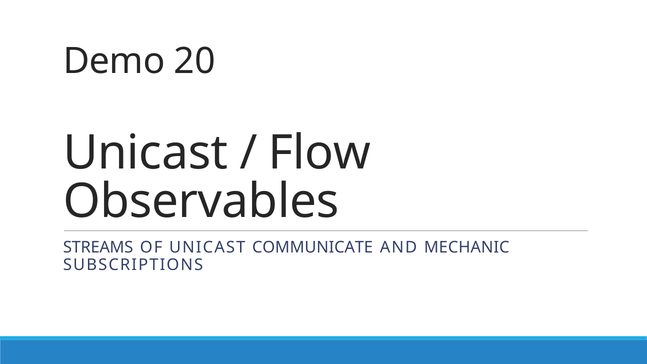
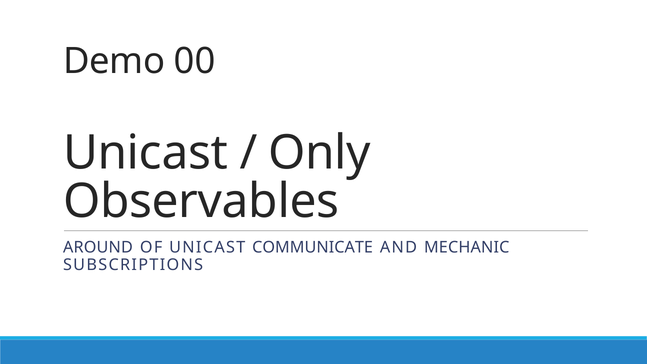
20: 20 -> 00 (195, 61)
Flow: Flow -> Only (320, 153)
STREAMS: STREAMS -> AROUND (98, 247)
